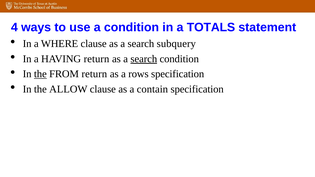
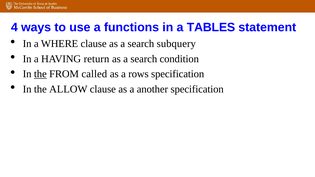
a condition: condition -> functions (131, 27)
TOTALS: TOTALS -> TABLES (211, 27)
search underline: present -> none (144, 59)
FROM return: return -> called (94, 74)
contain: contain -> another (152, 89)
